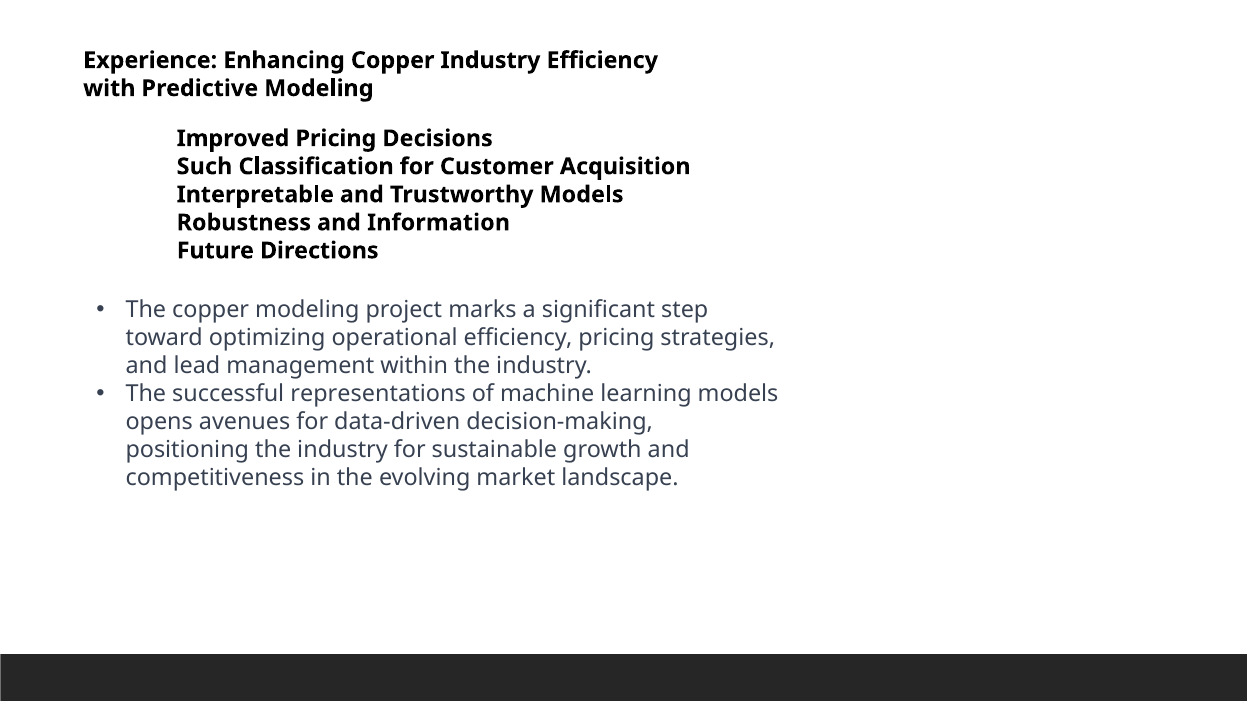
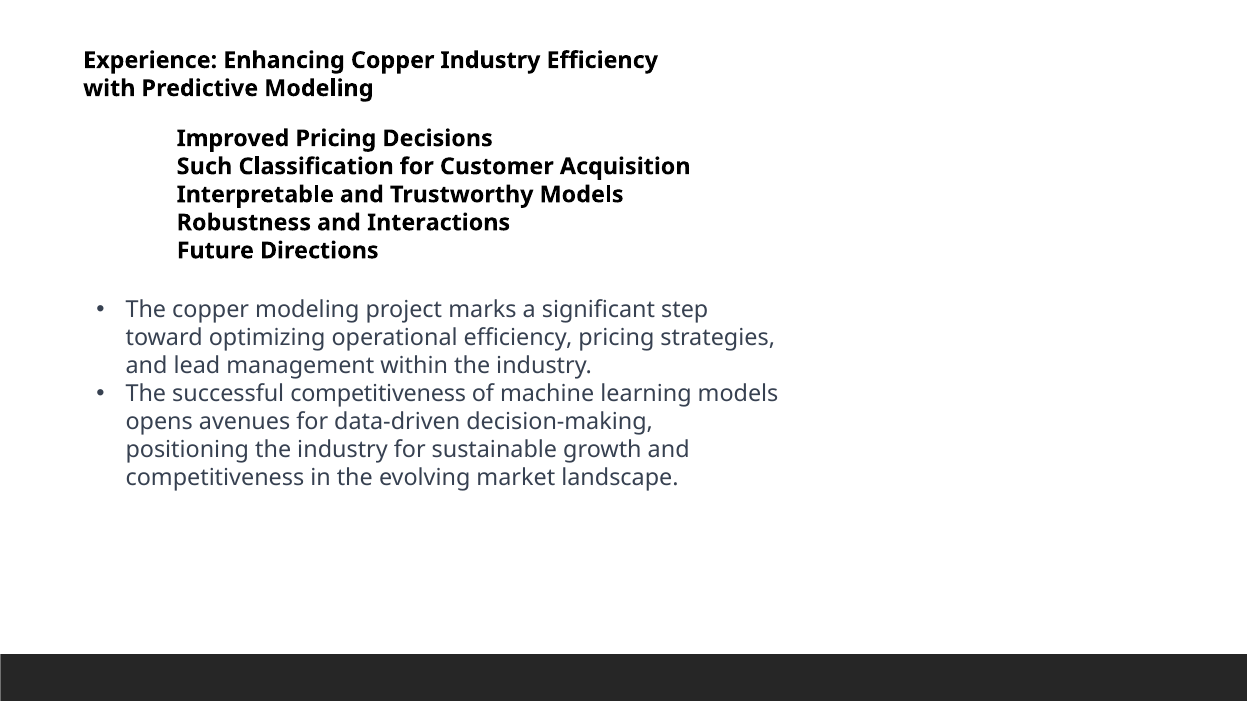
Information: Information -> Interactions (439, 223)
successful representations: representations -> competitiveness (378, 394)
